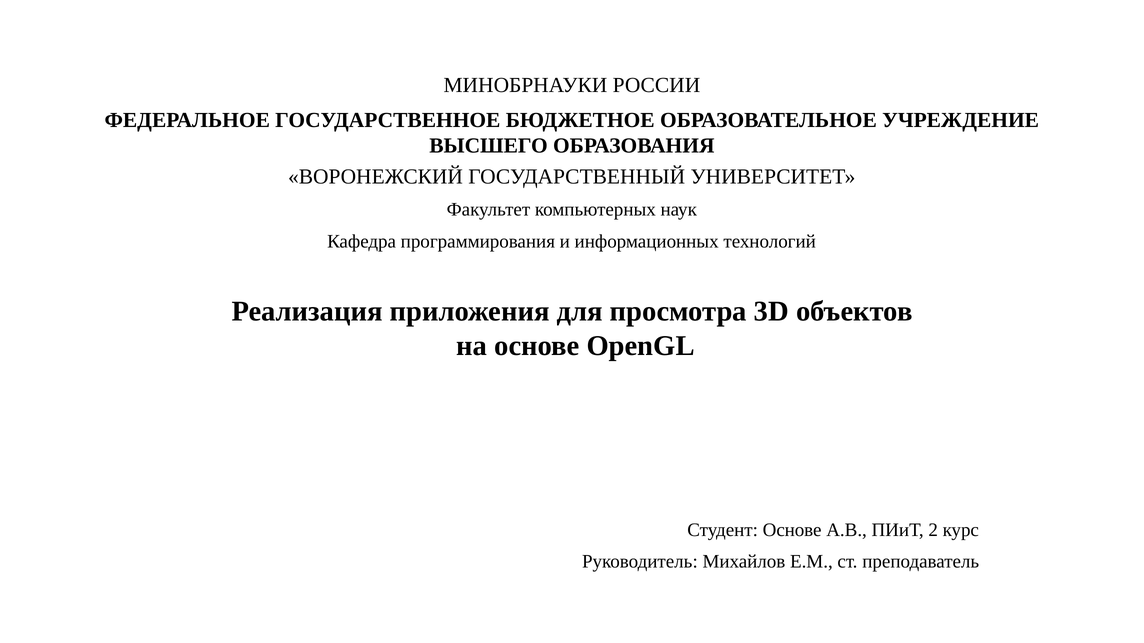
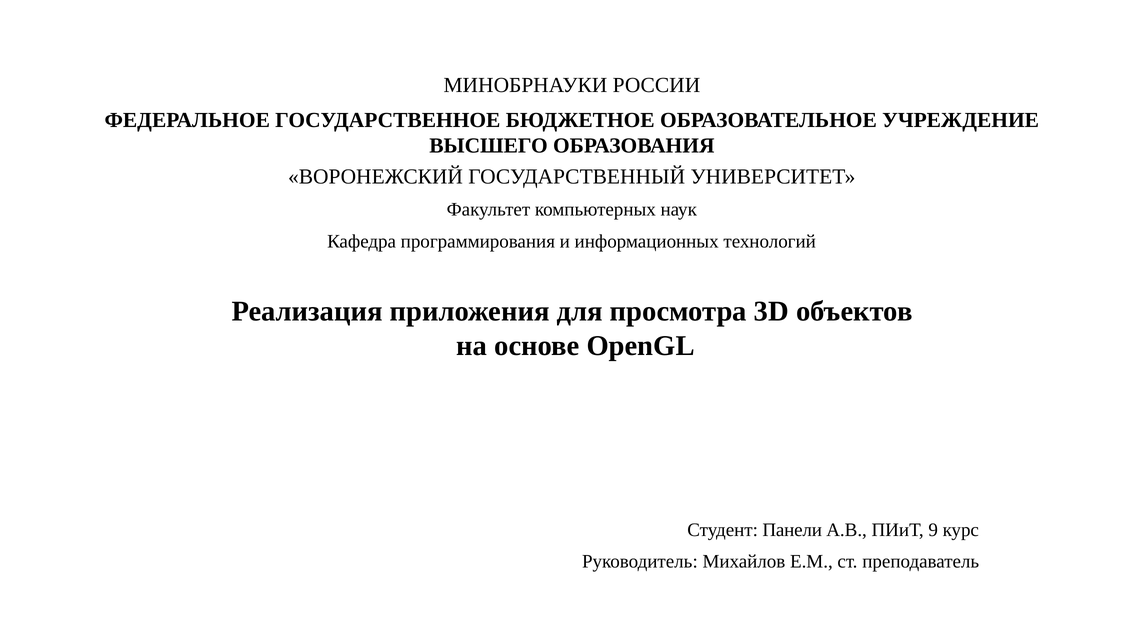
Студент Основе: Основе -> Панели (792, 530)
2: 2 -> 9 (933, 530)
